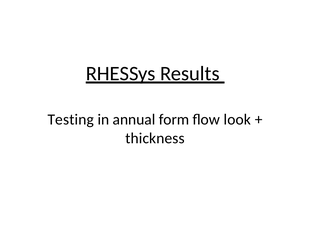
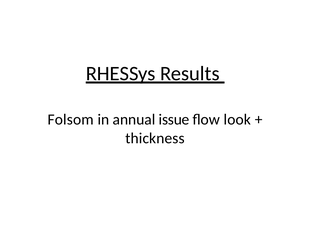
Testing: Testing -> Folsom (71, 119)
form: form -> issue (174, 119)
